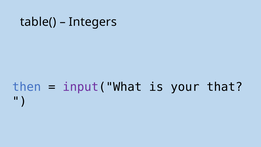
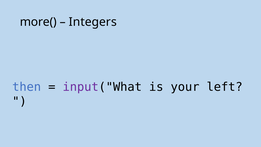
table(: table( -> more( (38, 22)
that: that -> left (225, 87)
